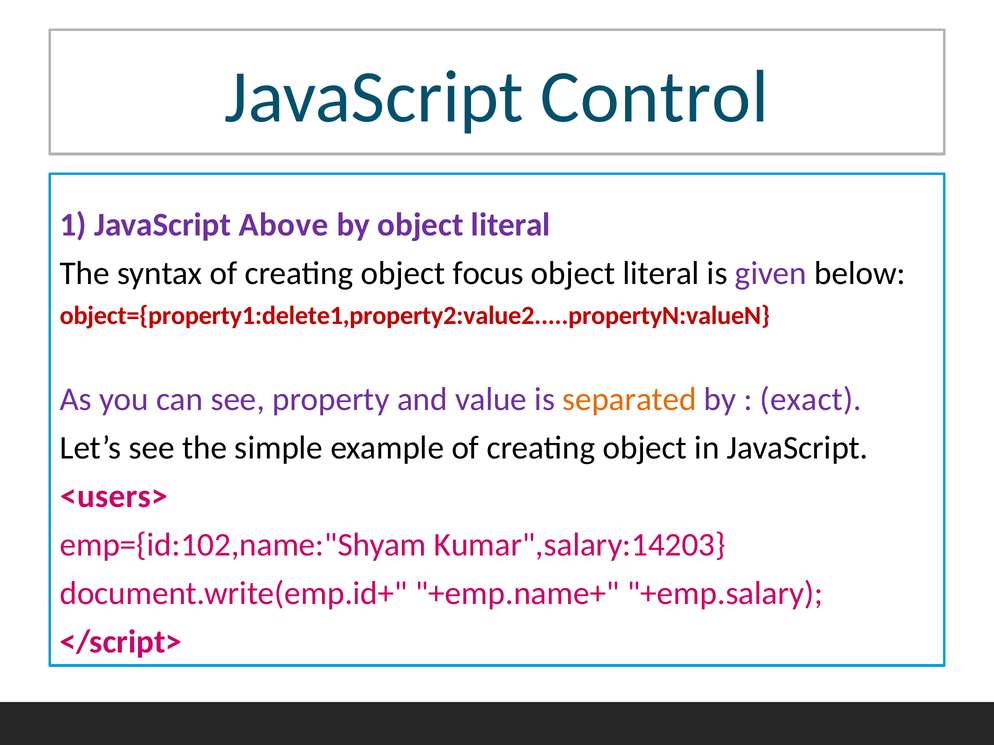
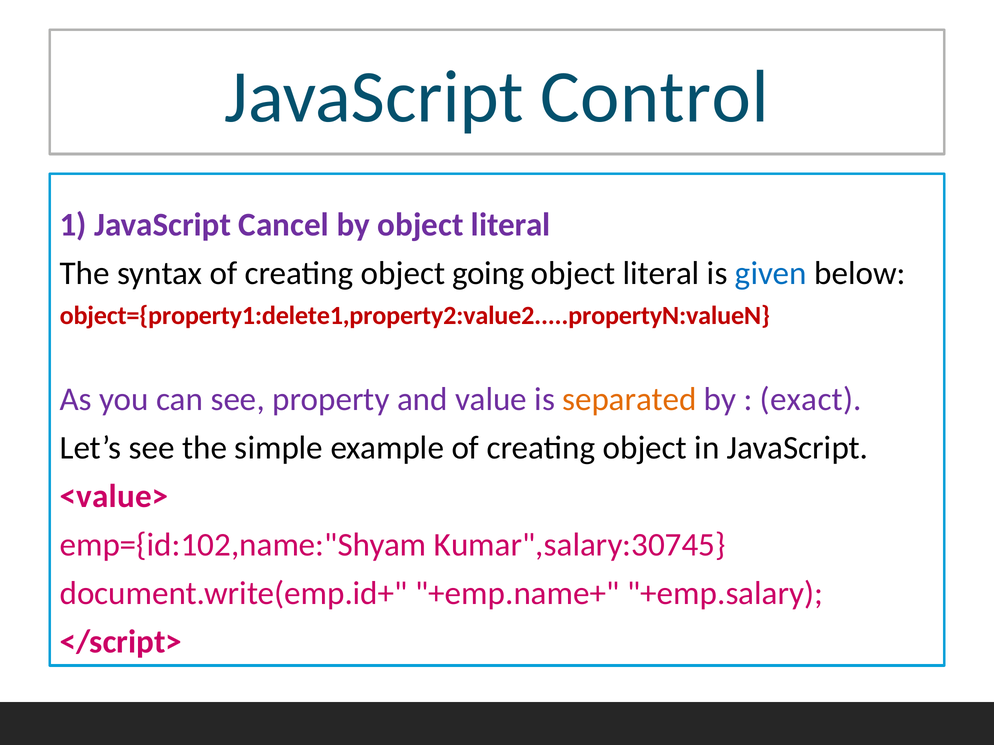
Above: Above -> Cancel (284, 225)
focus: focus -> going (488, 274)
given colour: purple -> blue (771, 274)
<users>: <users> -> <value> (114, 497)
Kumar",salary:14203: Kumar",salary:14203 -> Kumar",salary:30745 (580, 545)
